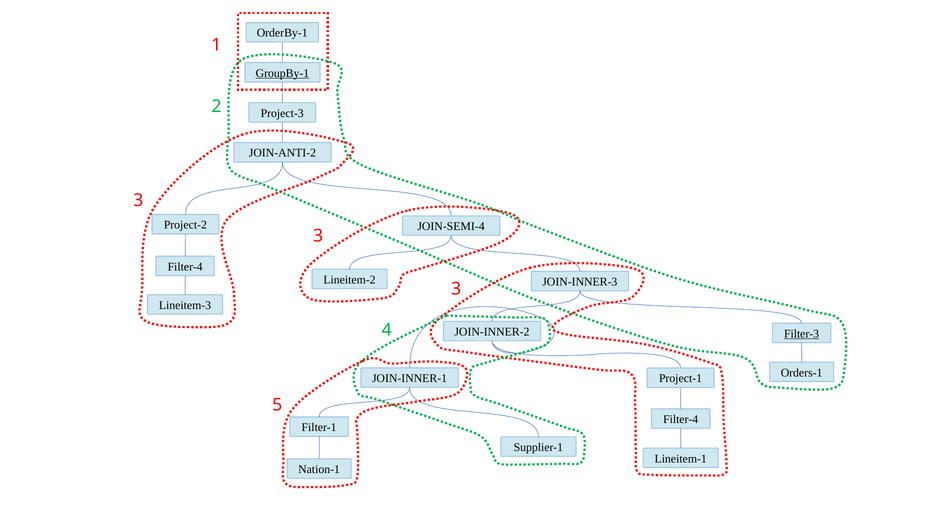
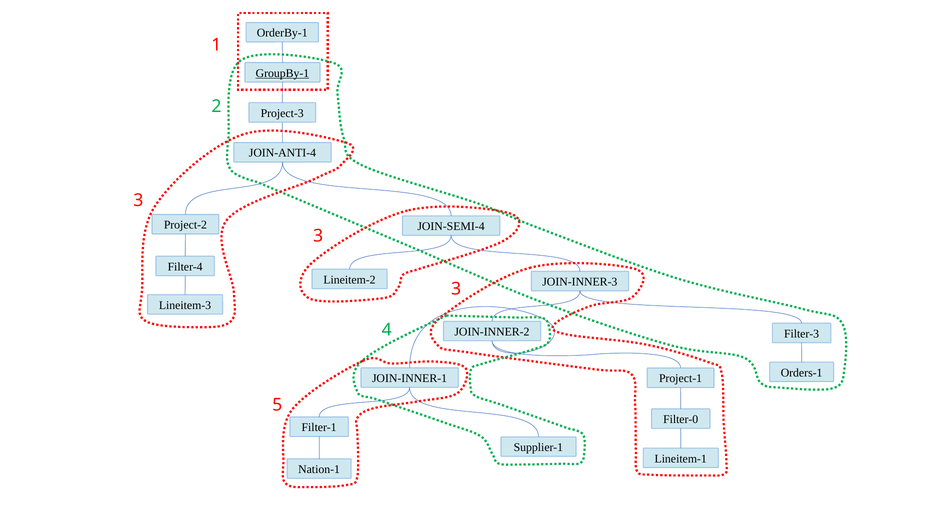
JOIN-ANTI-2: JOIN-ANTI-2 -> JOIN-ANTI-4 (282, 153)
Filter-3 underline: present -> none (802, 334)
Filter-4: Filter-4 -> Filter-0 (681, 419)
